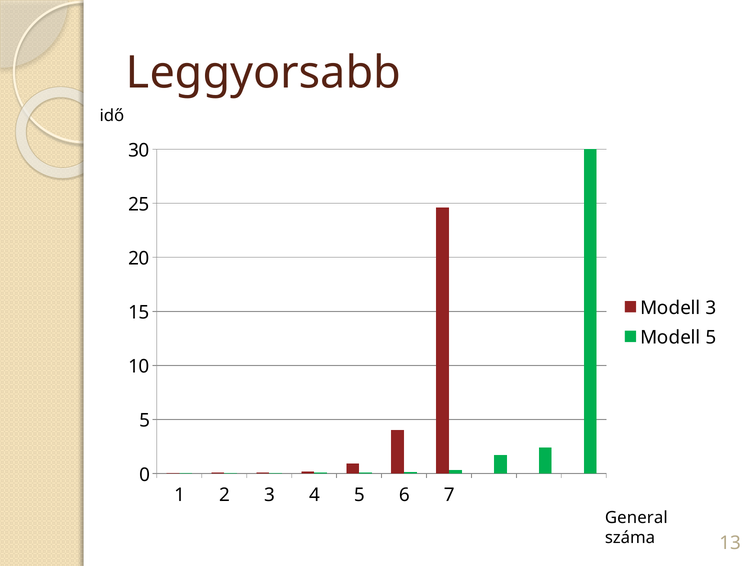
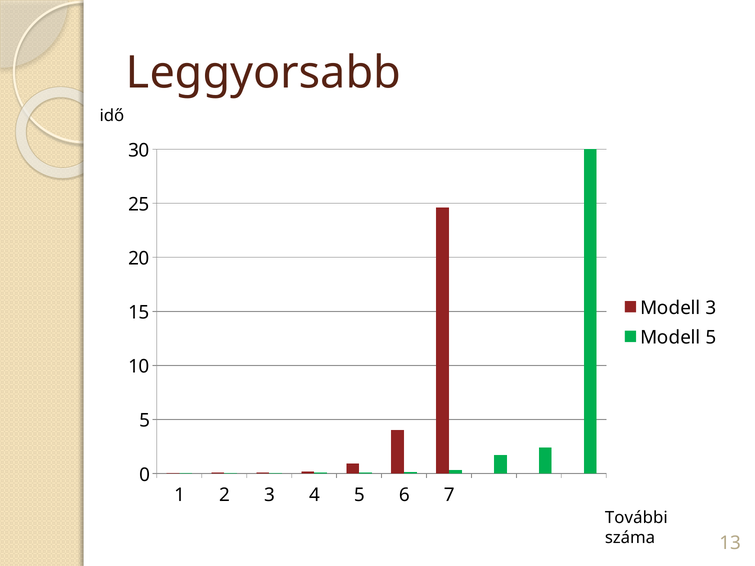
General: General -> További (636, 518)
